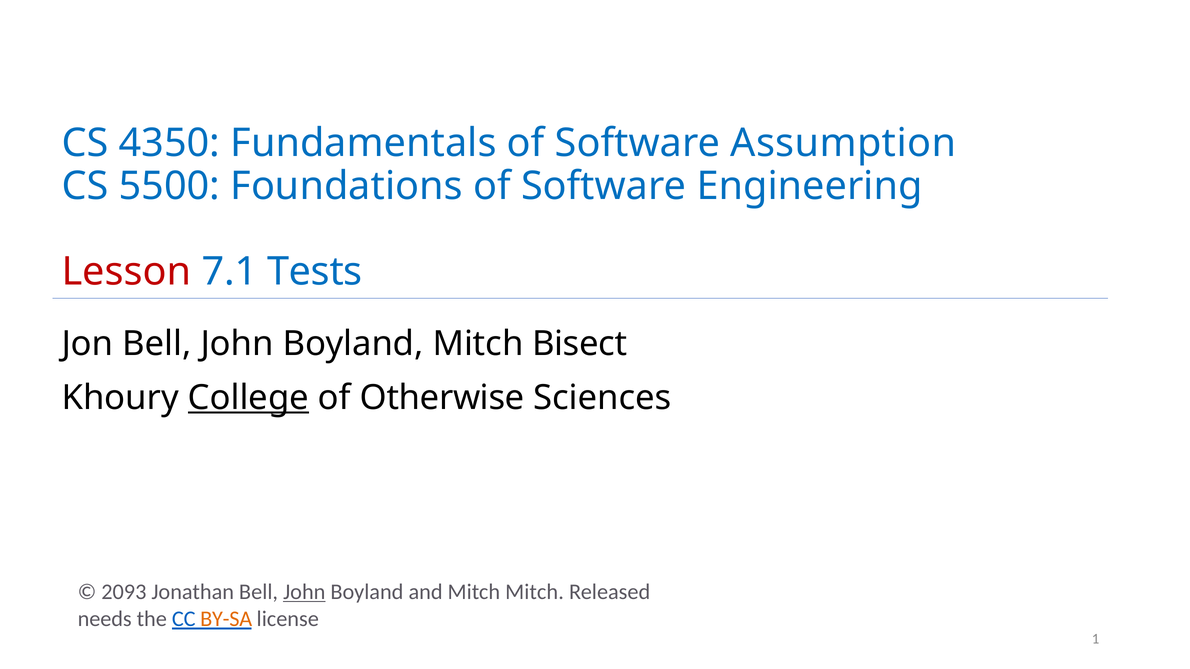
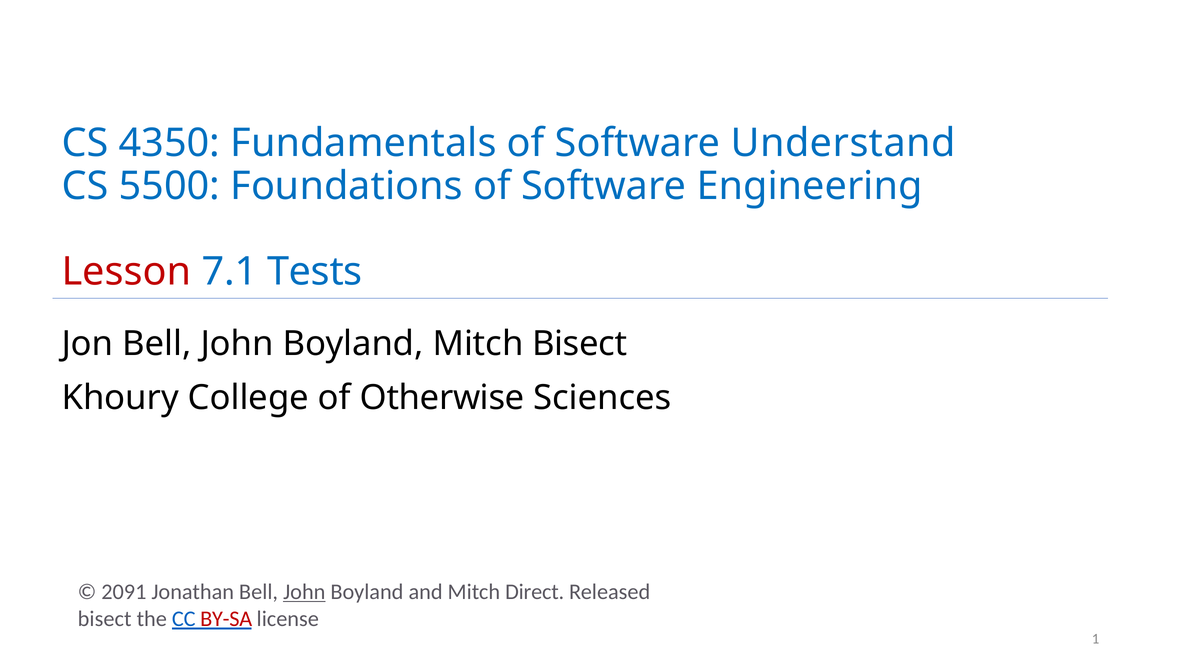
Assumption: Assumption -> Understand (843, 143)
College underline: present -> none (248, 398)
2093: 2093 -> 2091 (124, 592)
Mitch Mitch: Mitch -> Direct (535, 592)
needs: needs -> bisect (105, 619)
BY-SA colour: orange -> red (226, 619)
